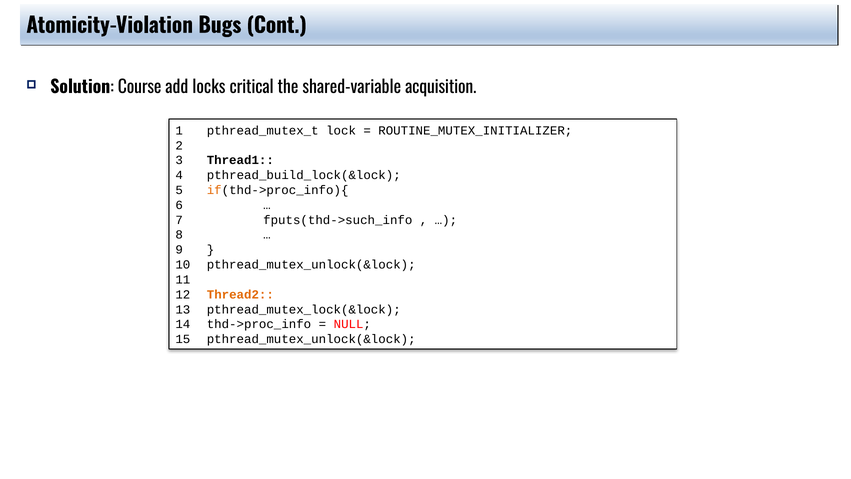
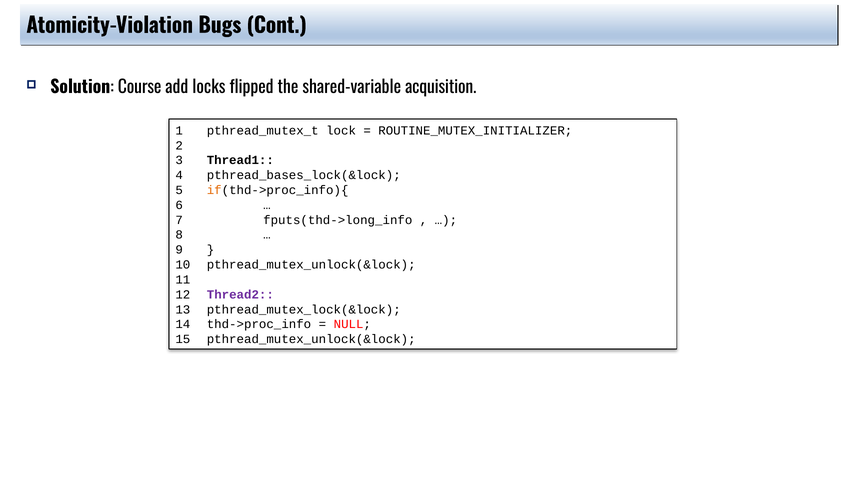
critical: critical -> flipped (252, 87)
pthread_build_lock(&lock: pthread_build_lock(&lock -> pthread_bases_lock(&lock (304, 175)
fputs(thd->such_info: fputs(thd->such_info -> fputs(thd->long_info (338, 220)
Thread2 colour: orange -> purple (240, 294)
